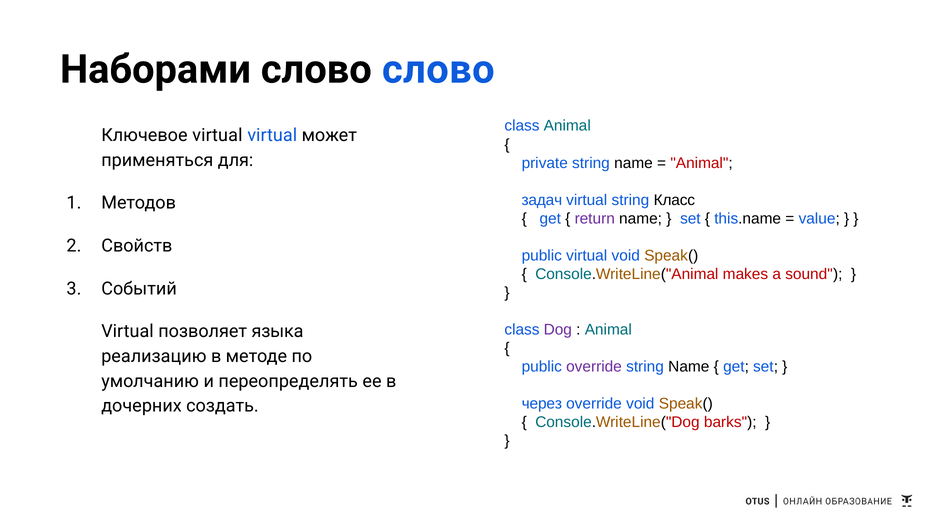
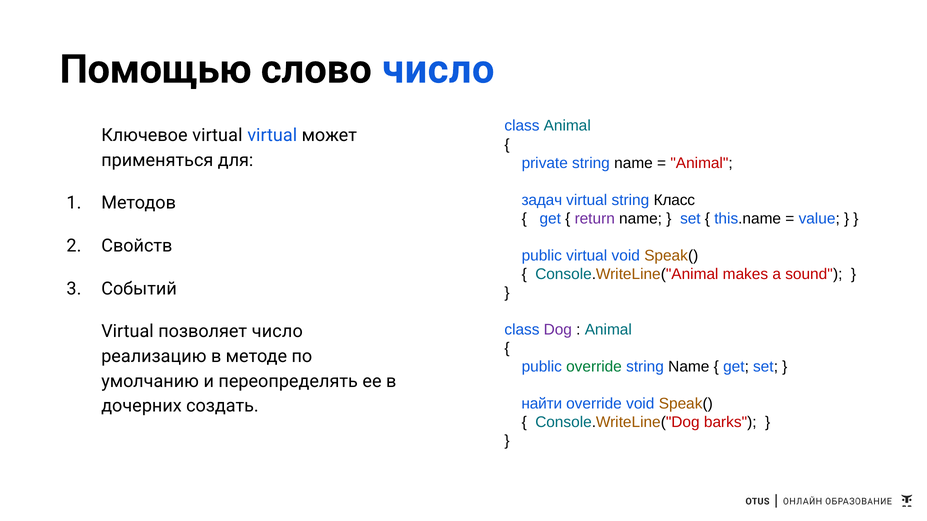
Наборами: Наборами -> Помощью (156, 70)
слово слово: слово -> число (438, 70)
позволяет языка: языка -> число (277, 332)
override colour: purple -> green (594, 367)
через: через -> найти (542, 404)
